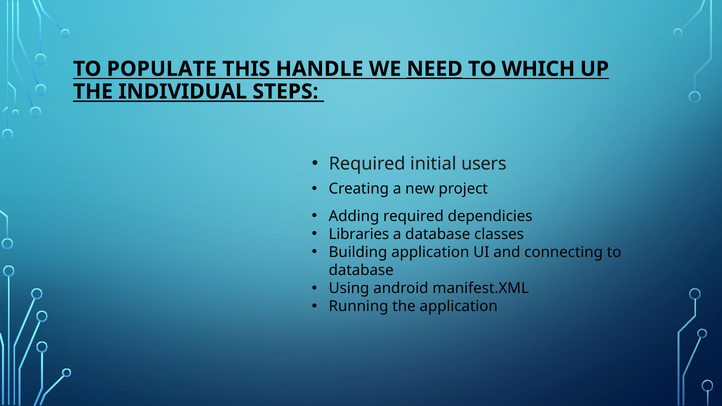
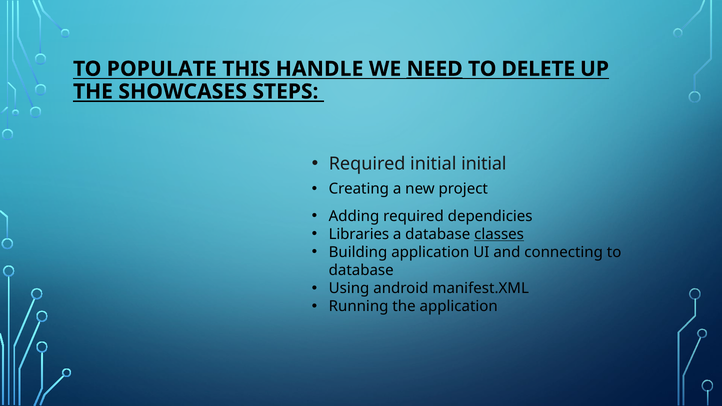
WHICH: WHICH -> DELETE (538, 69)
INDIVIDUAL: INDIVIDUAL -> SHOWCASES (183, 92)
initial users: users -> initial (484, 164)
classes underline: none -> present (499, 234)
